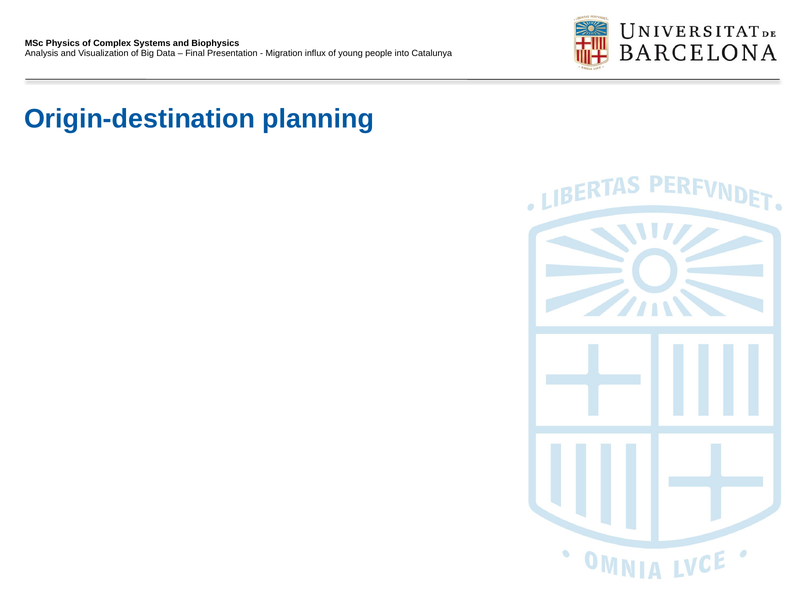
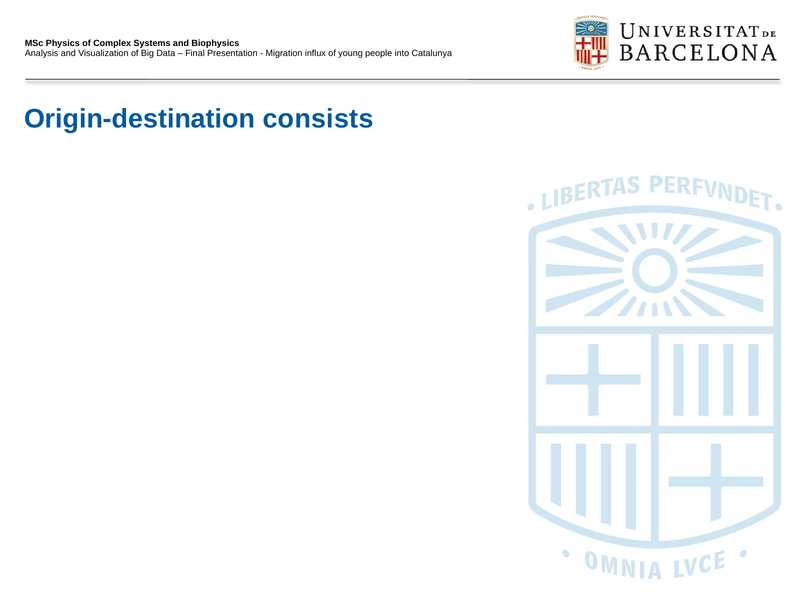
planning: planning -> consists (318, 119)
